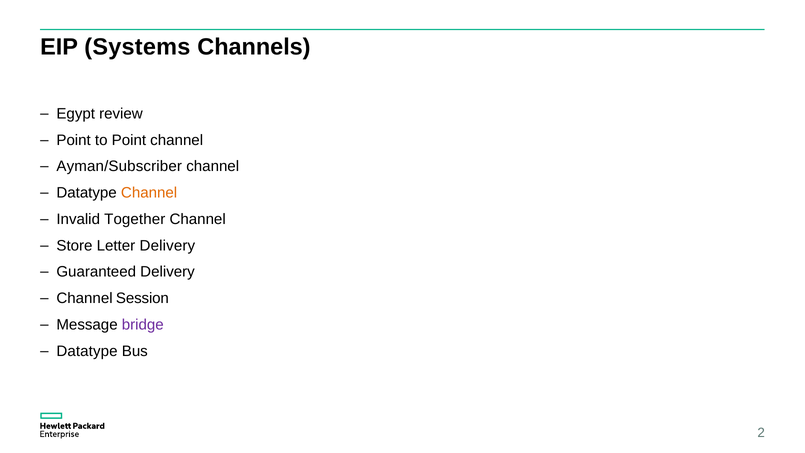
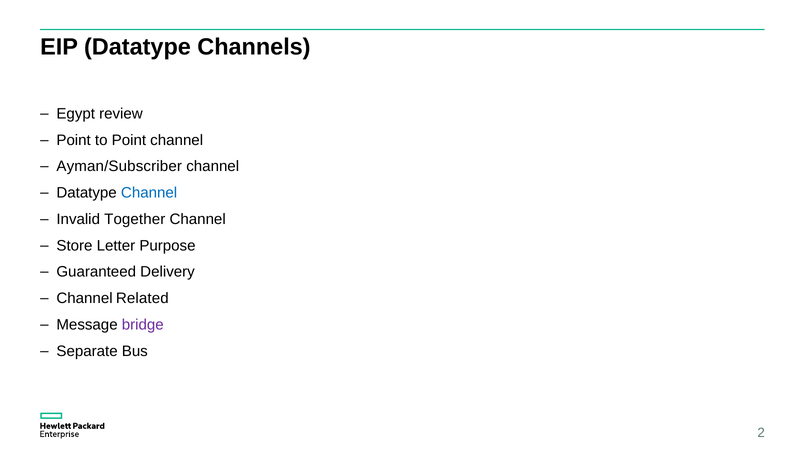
EIP Systems: Systems -> Datatype (137, 47)
Channel colour: orange -> blue (149, 193)
Letter Delivery: Delivery -> Purpose (167, 246)
Session: Session -> Related (142, 298)
Datatype: Datatype -> Separate (87, 351)
